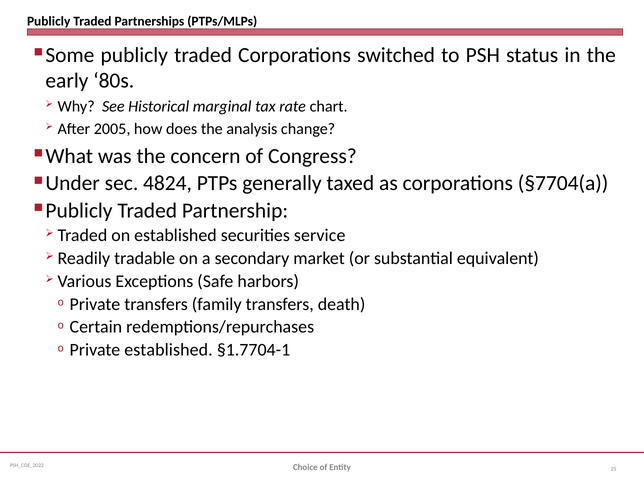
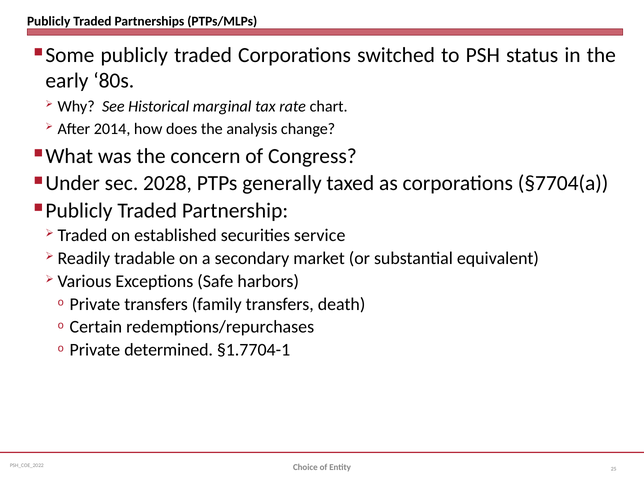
2005: 2005 -> 2014 (112, 129)
4824: 4824 -> 2028 (168, 183)
Private established: established -> determined (169, 350)
